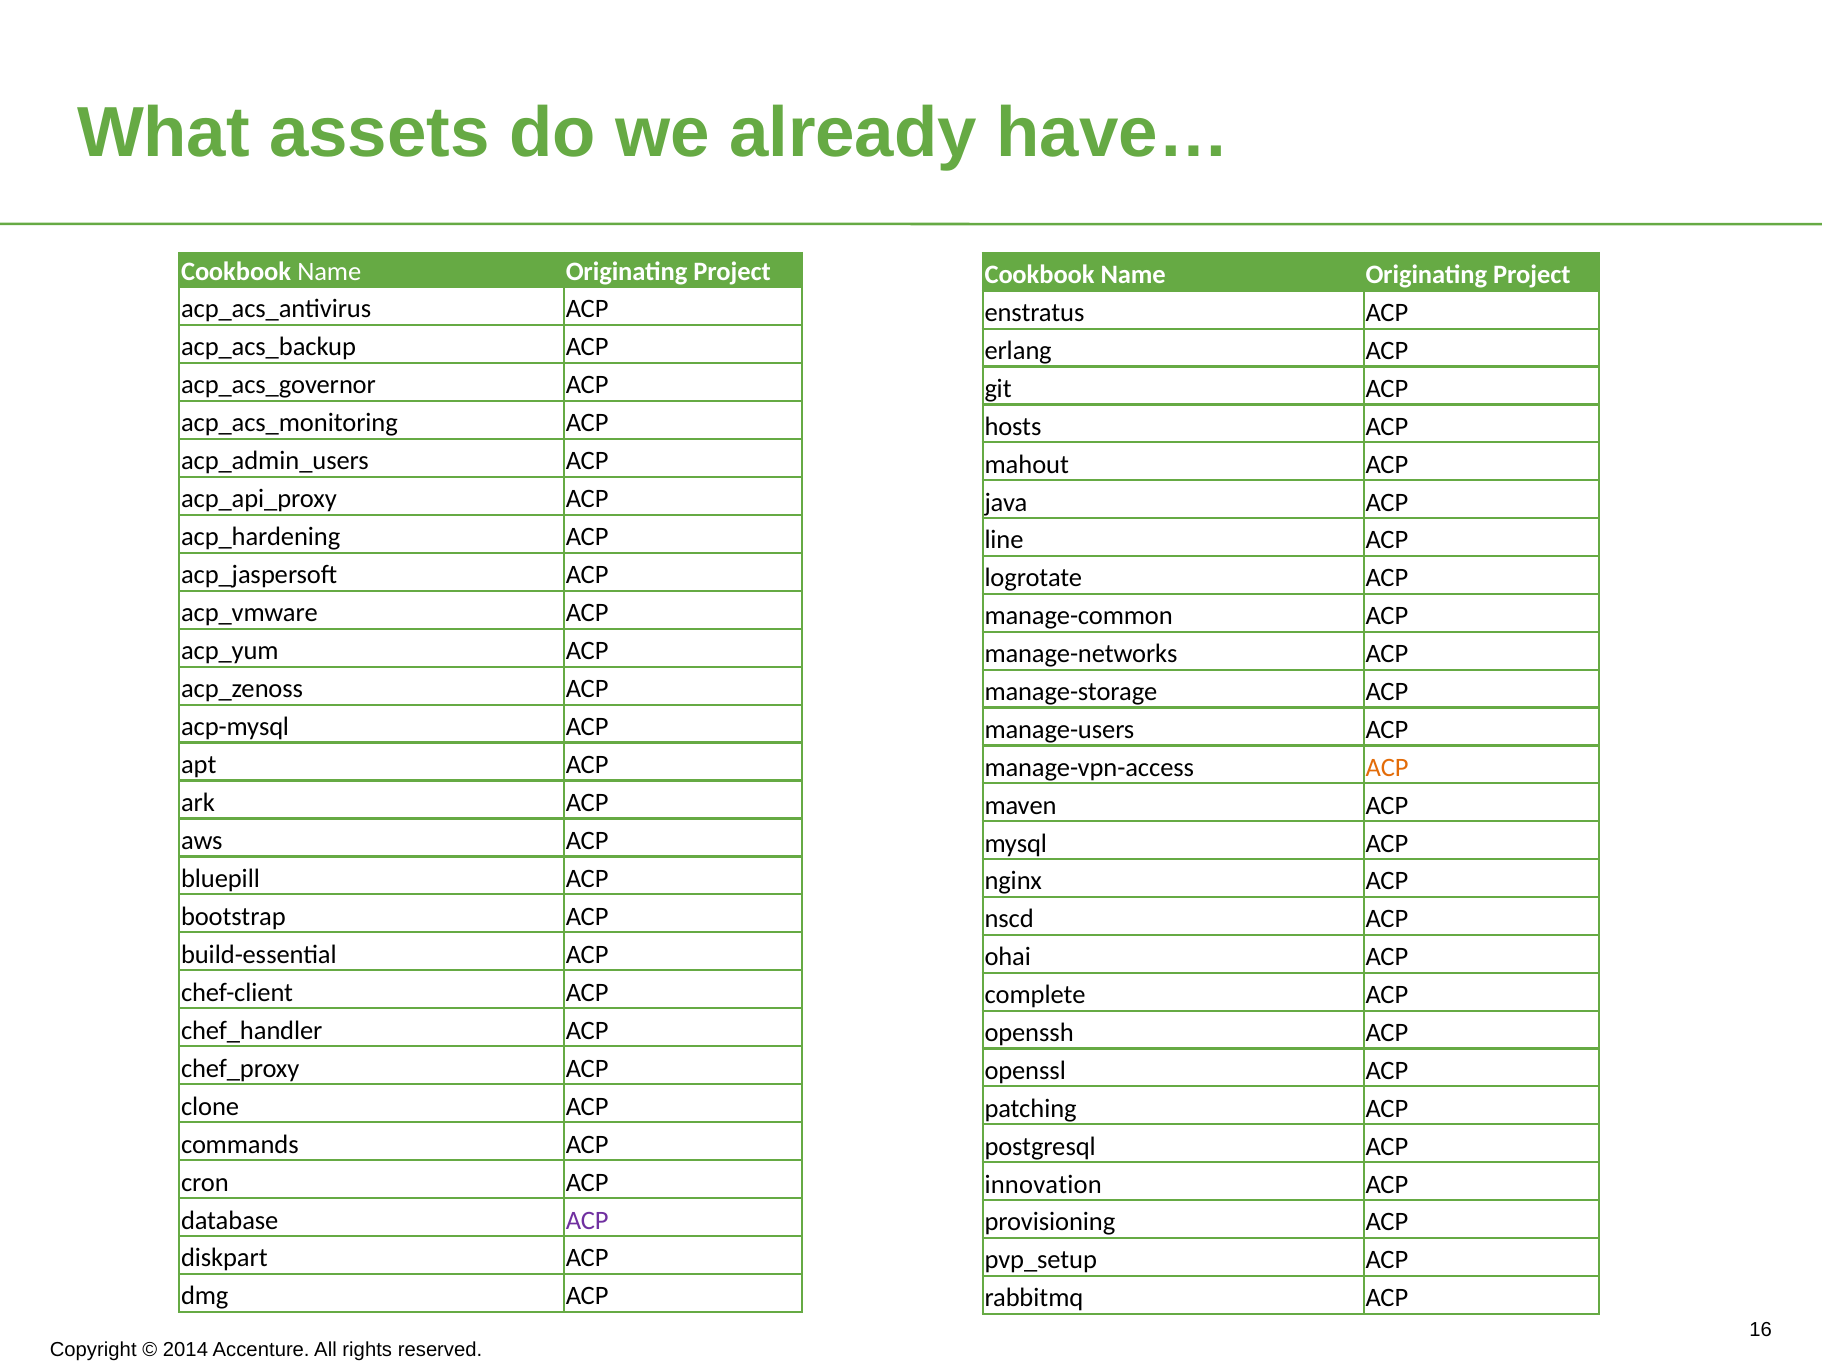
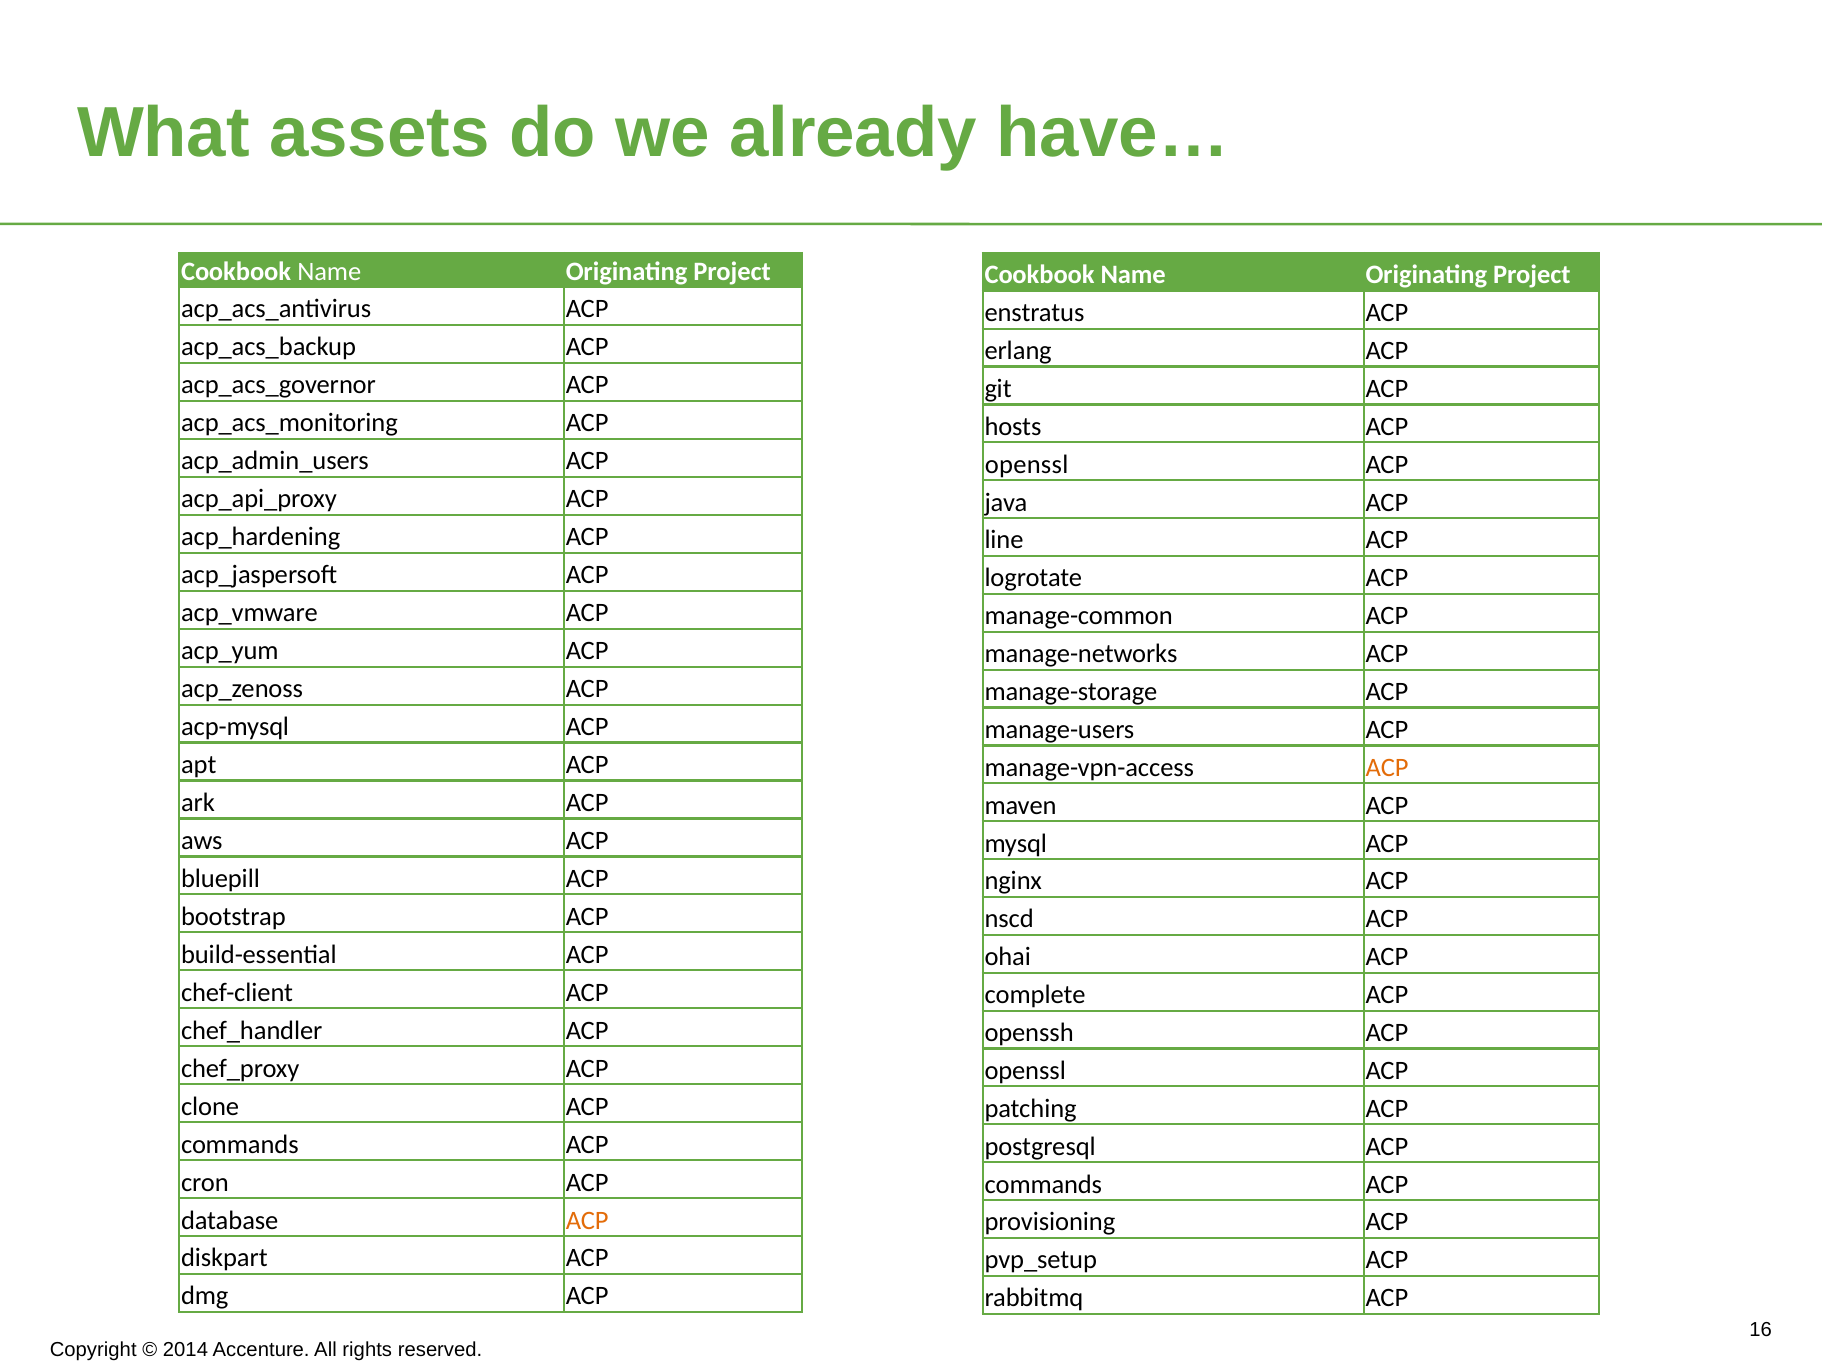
mahout: mahout -> openssl (1027, 464)
innovation: innovation -> commands (1043, 1184)
ACP colour: purple -> orange (587, 1220)
